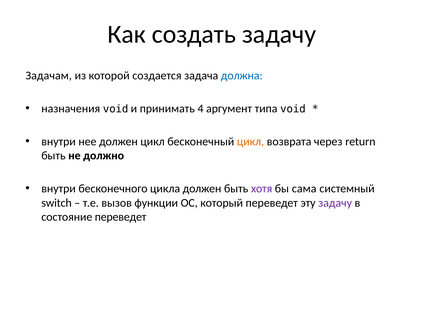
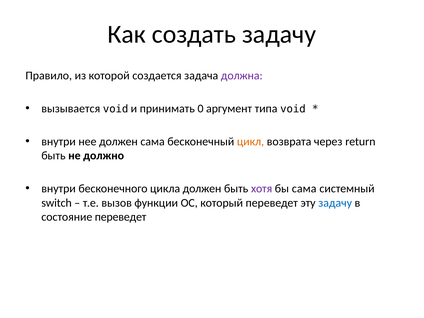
Задачам: Задачам -> Правило (49, 76)
должна colour: blue -> purple (242, 76)
назначения: назначения -> вызывается (71, 109)
4: 4 -> 0 (200, 109)
должен цикл: цикл -> сама (153, 142)
задачу colour: purple -> blue (335, 203)
